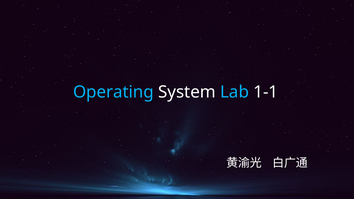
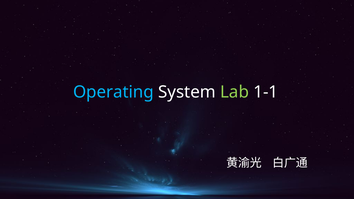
Lab colour: light blue -> light green (235, 92)
